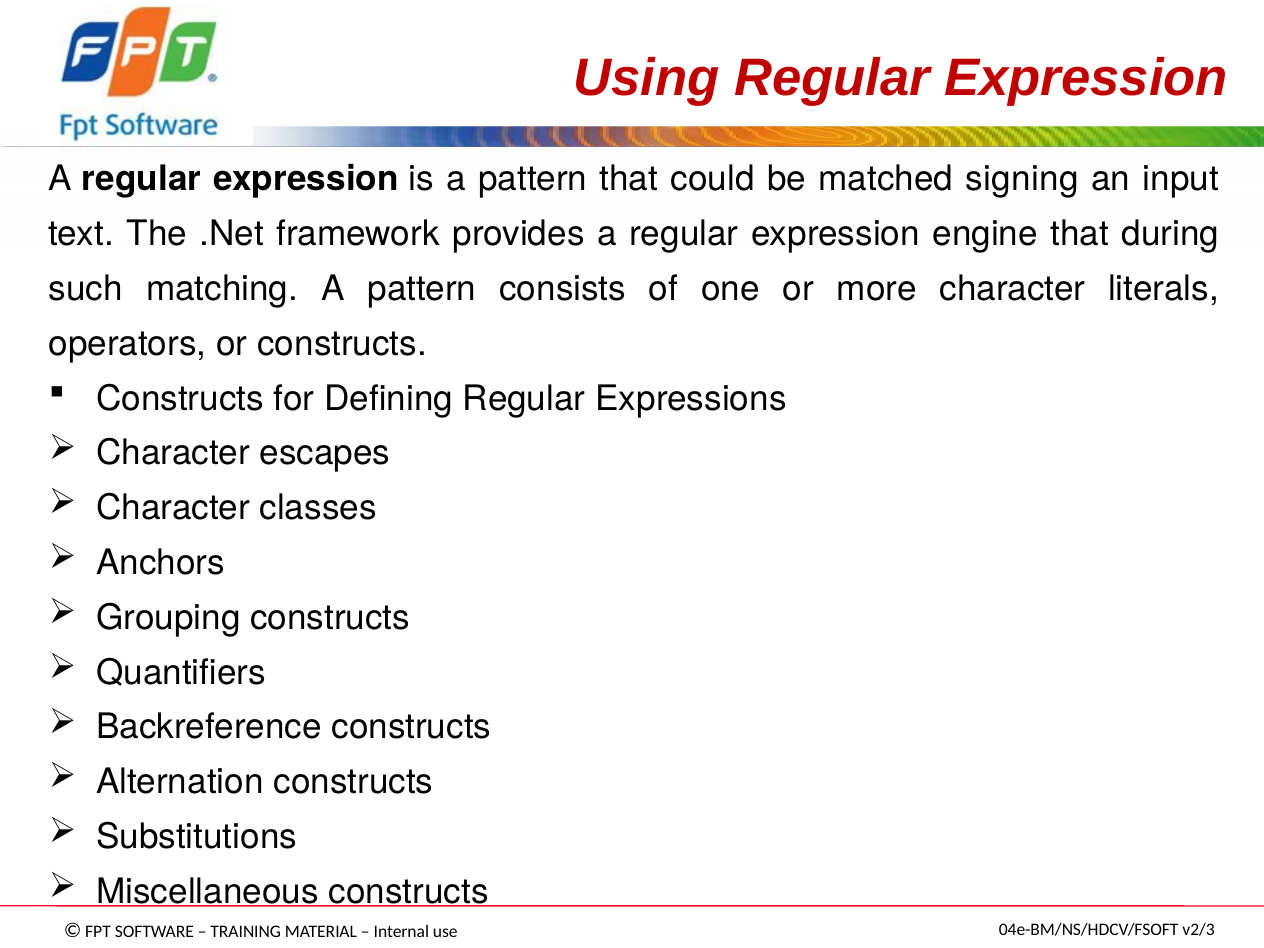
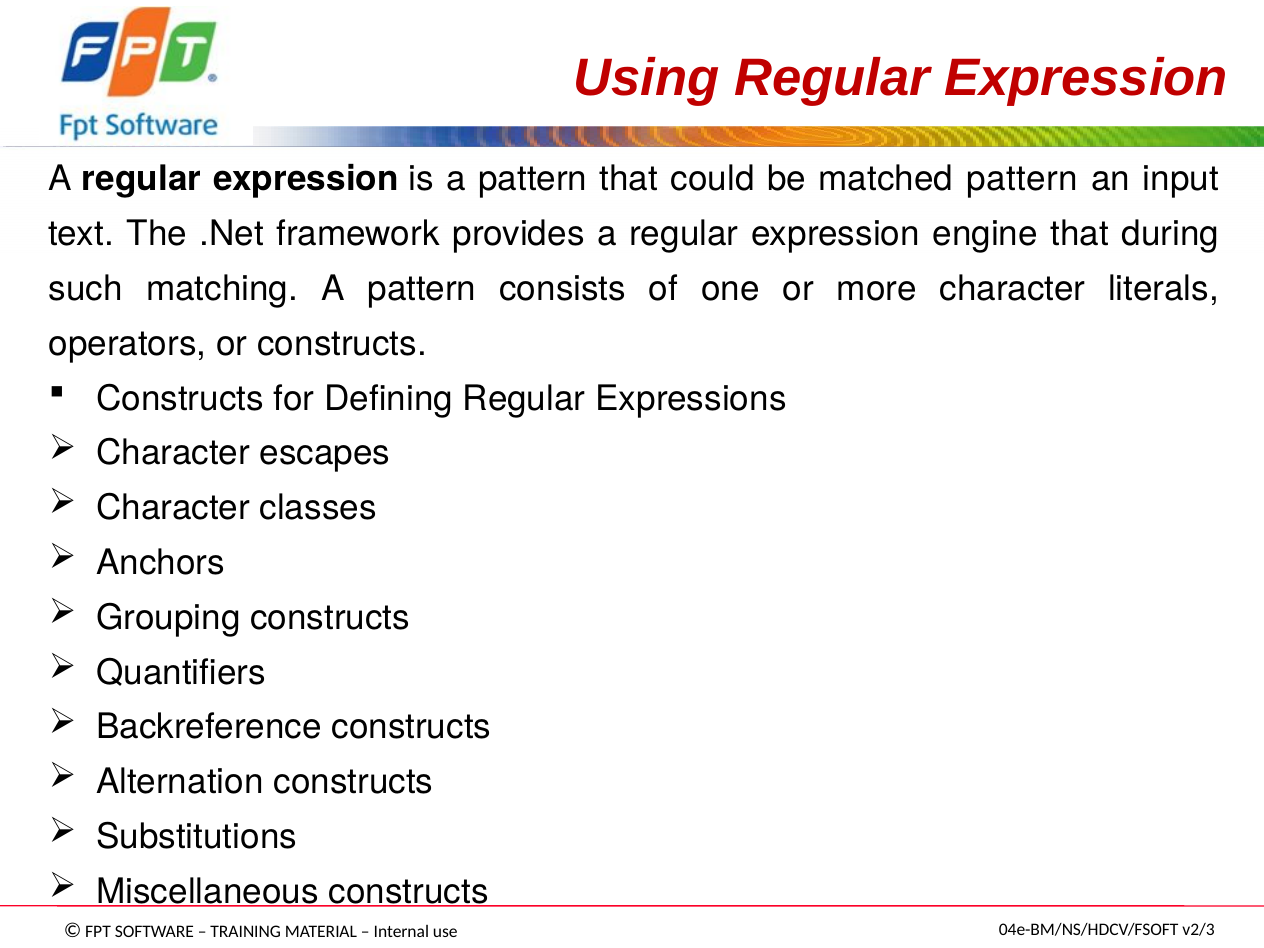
matched signing: signing -> pattern (1022, 179)
